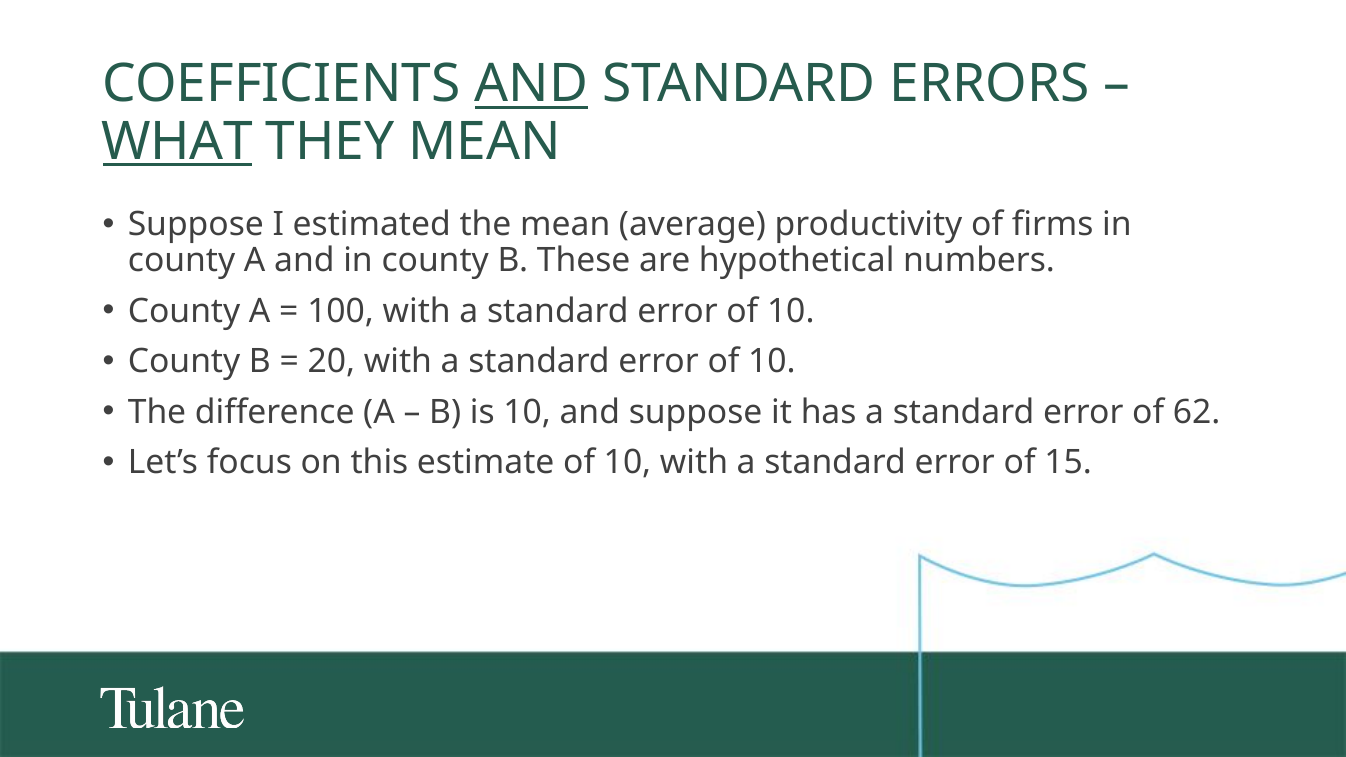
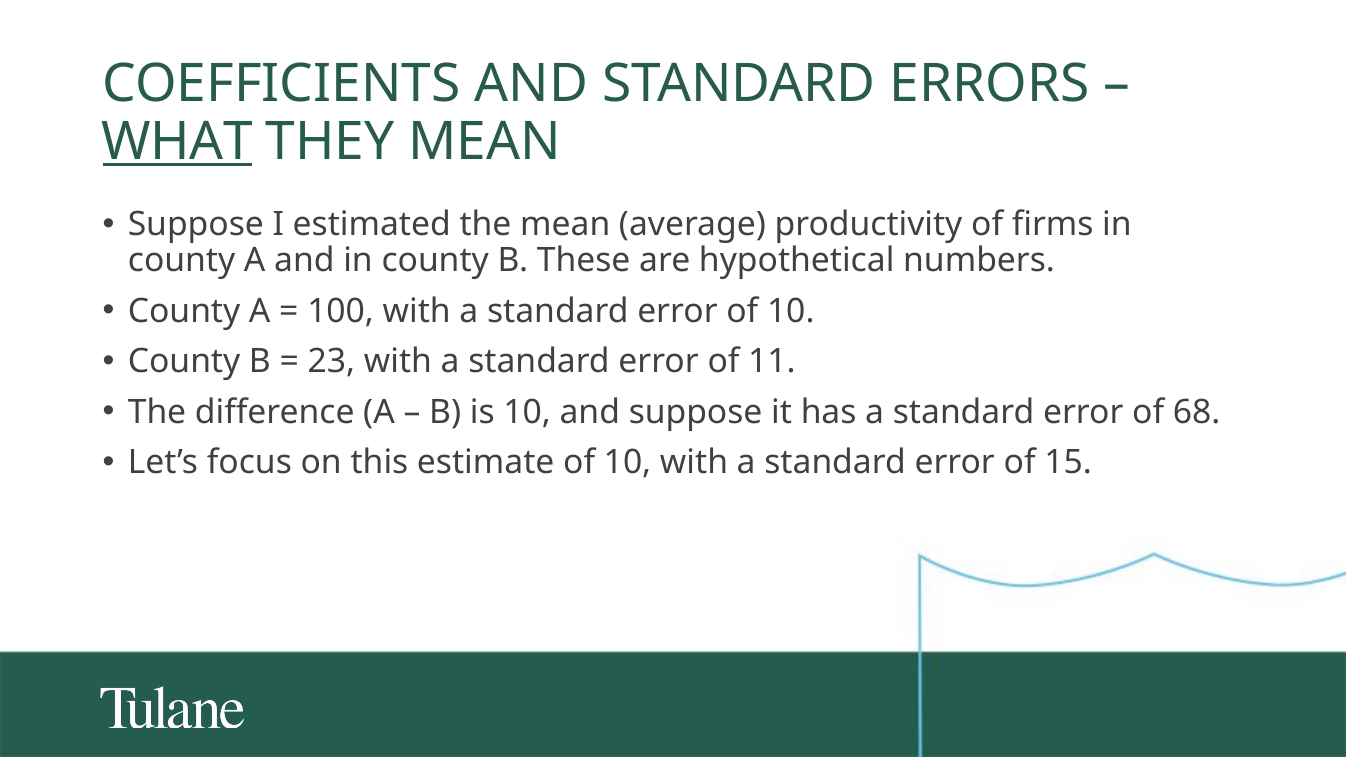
AND underline: present -> none (531, 84)
20: 20 -> 23 (331, 362)
10: 10 -> 11 (772, 362)
62: 62 -> 68 (1197, 412)
